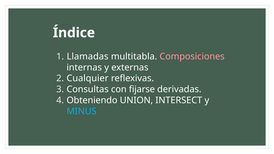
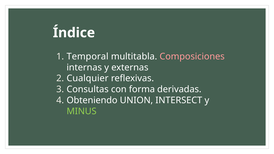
Llamadas: Llamadas -> Temporal (88, 56)
fijarse: fijarse -> forma (142, 89)
MINUS colour: light blue -> light green (82, 111)
